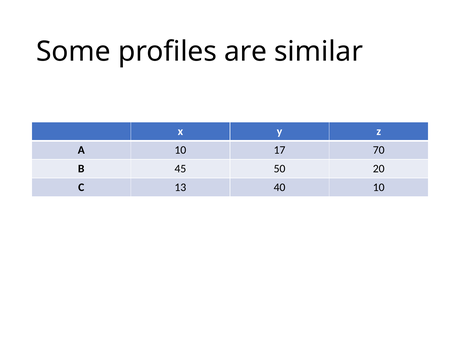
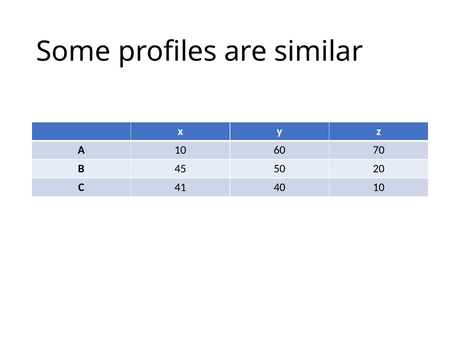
17: 17 -> 60 (280, 150)
13: 13 -> 41 (180, 187)
